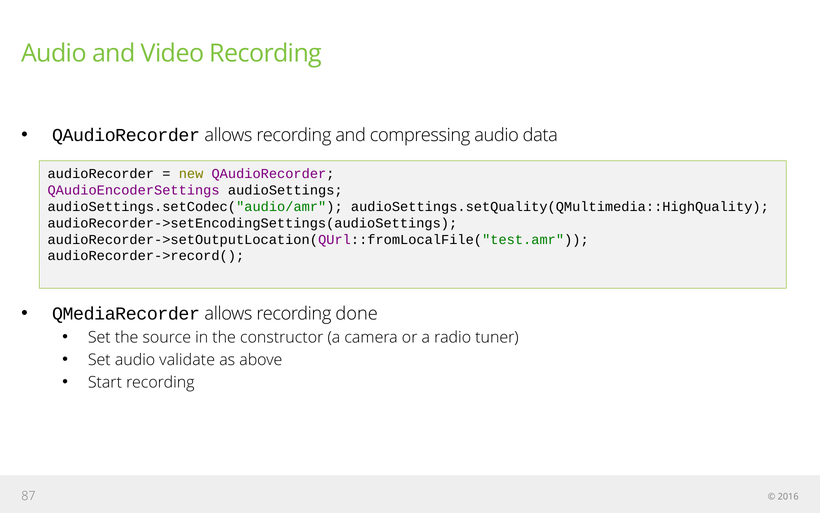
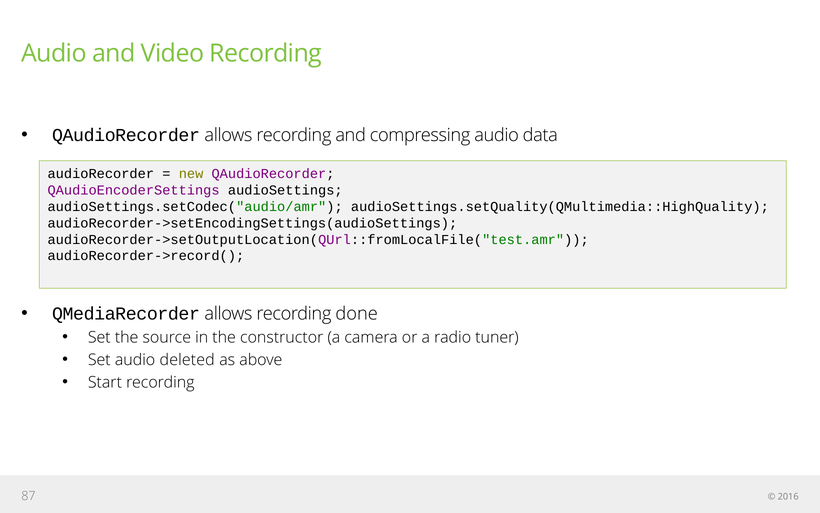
validate: validate -> deleted (187, 360)
